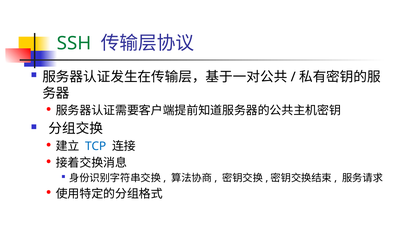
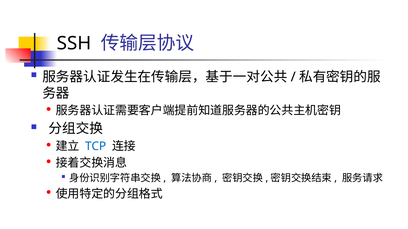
SSH colour: green -> black (74, 43)
